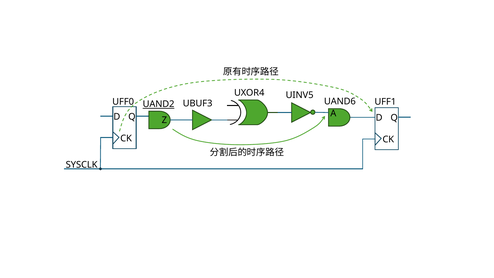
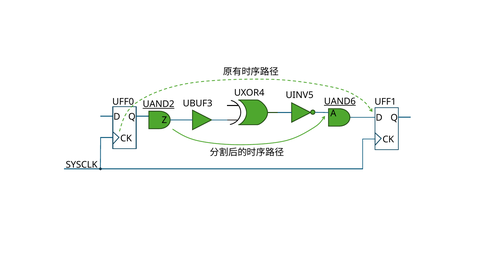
UAND6 underline: none -> present (340, 101)
